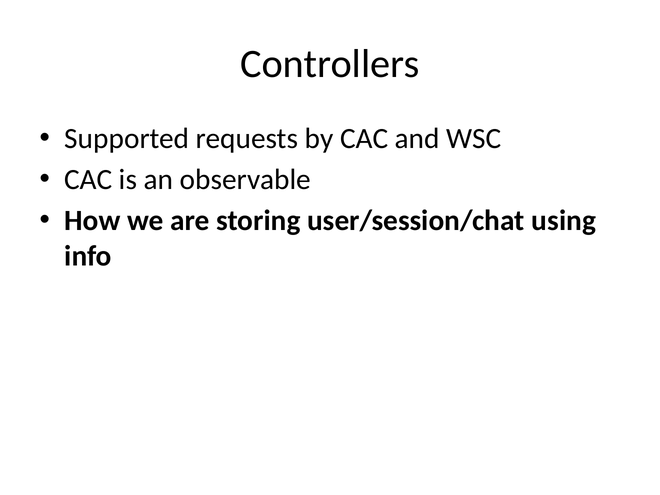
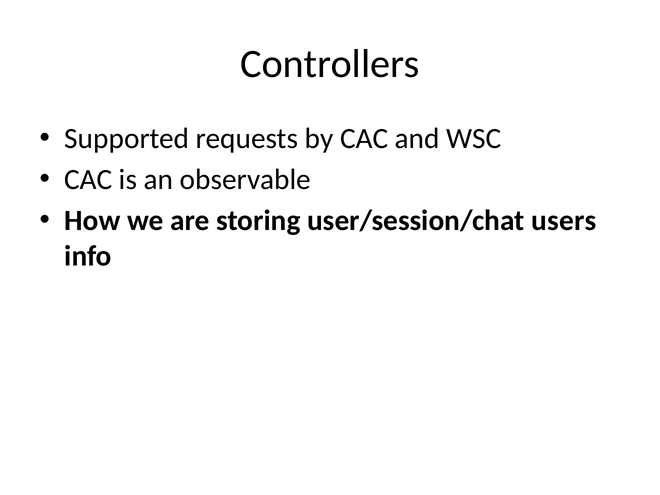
using: using -> users (564, 221)
